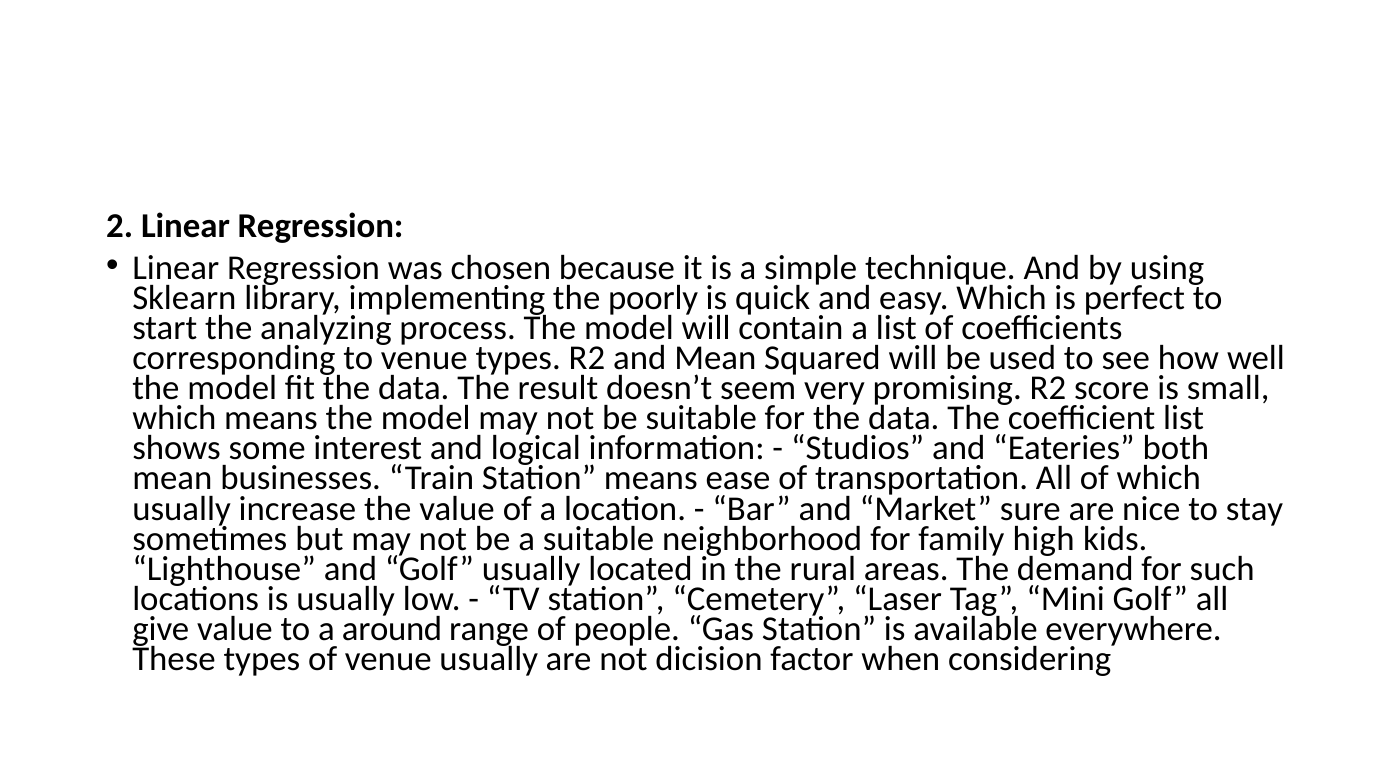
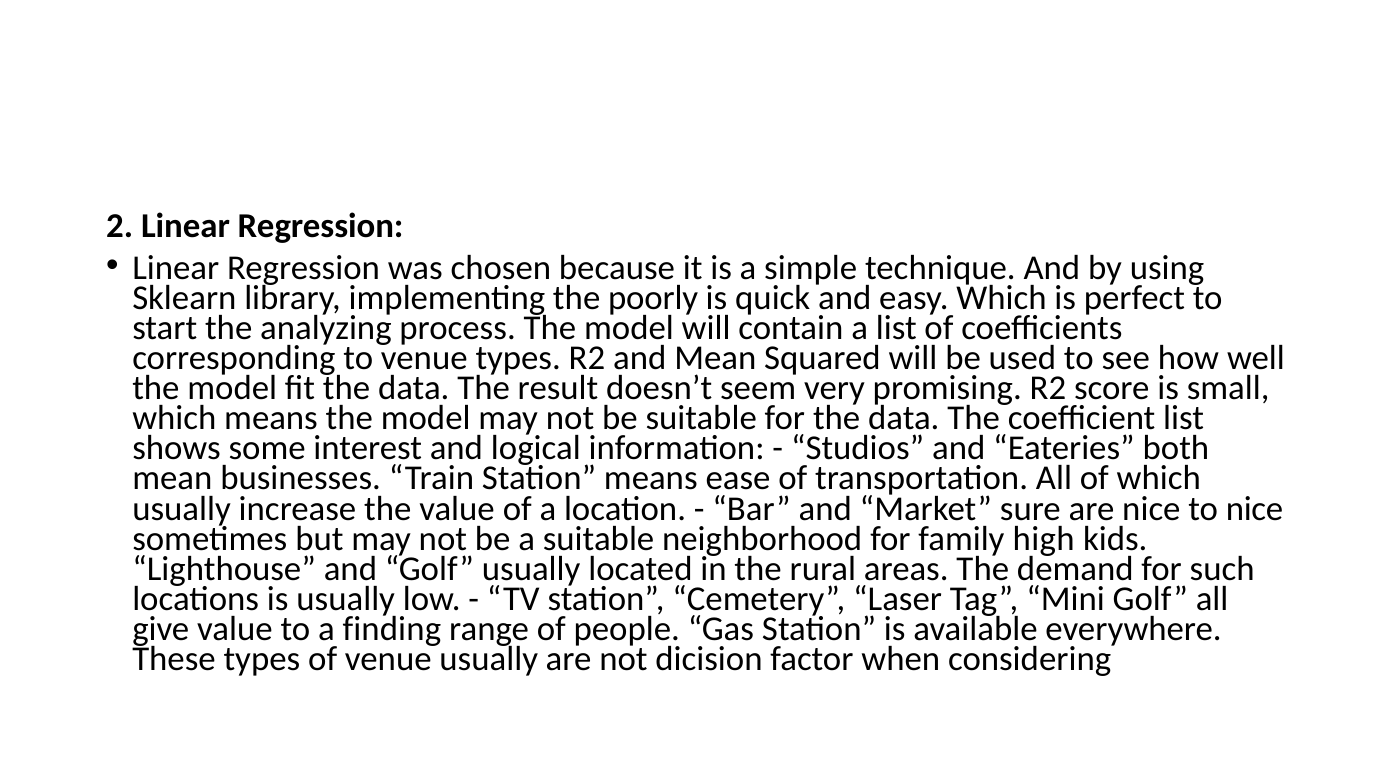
to stay: stay -> nice (1255, 509)
around: around -> finding (392, 629)
